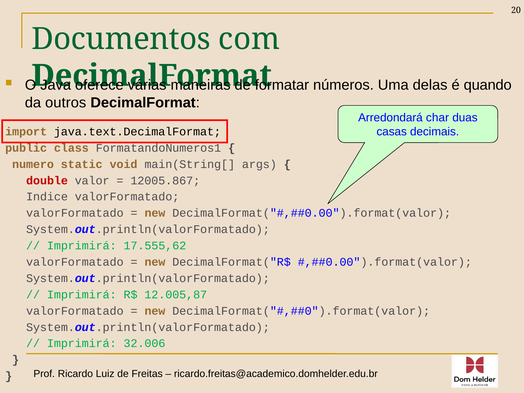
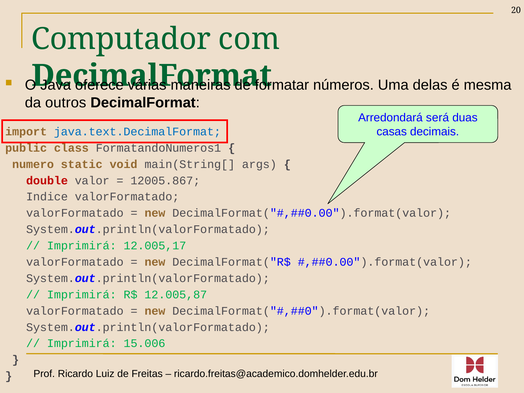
Documentos: Documentos -> Computador (121, 39)
quando: quando -> mesma (488, 85)
char: char -> será (437, 118)
java.text.DecimalFormat colour: black -> blue (137, 132)
17.555,62: 17.555,62 -> 12.005,17 (155, 246)
32.006: 32.006 -> 15.006 (144, 343)
